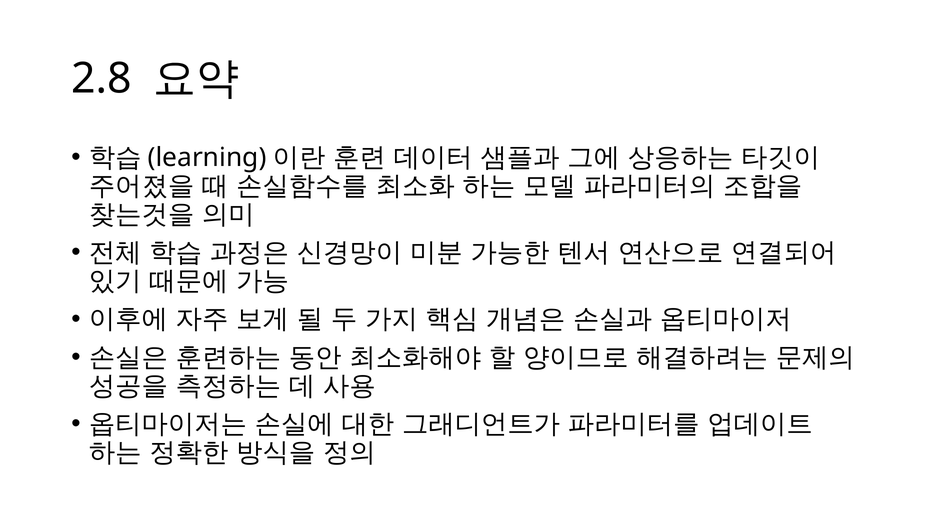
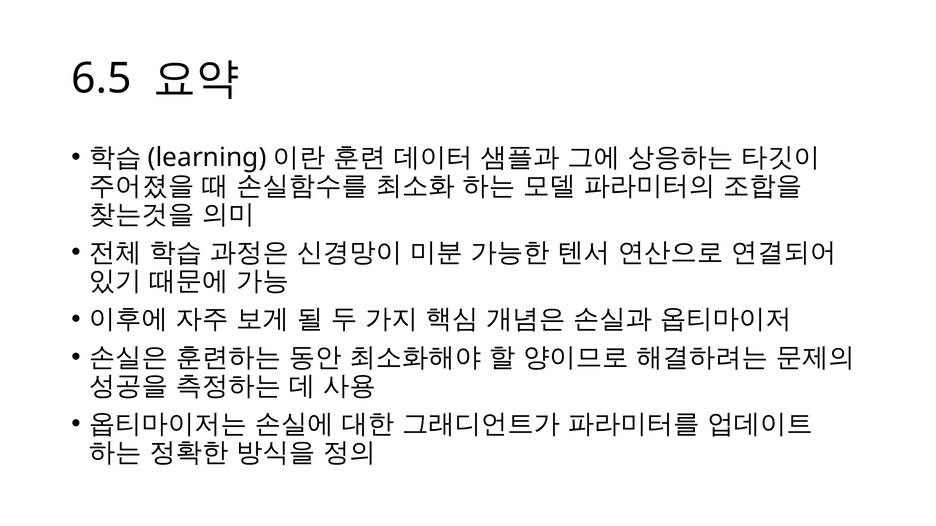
2.8: 2.8 -> 6.5 (102, 79)
